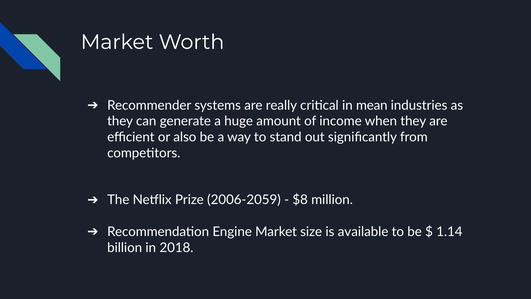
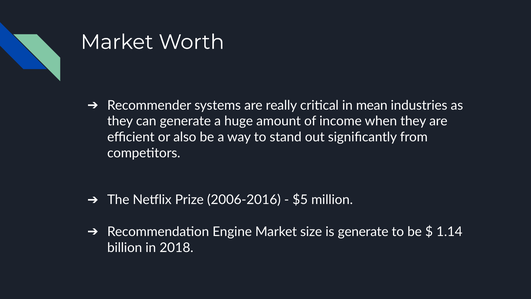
2006-2059: 2006-2059 -> 2006-2016 (244, 200)
$8: $8 -> $5 (300, 200)
is available: available -> generate (363, 231)
